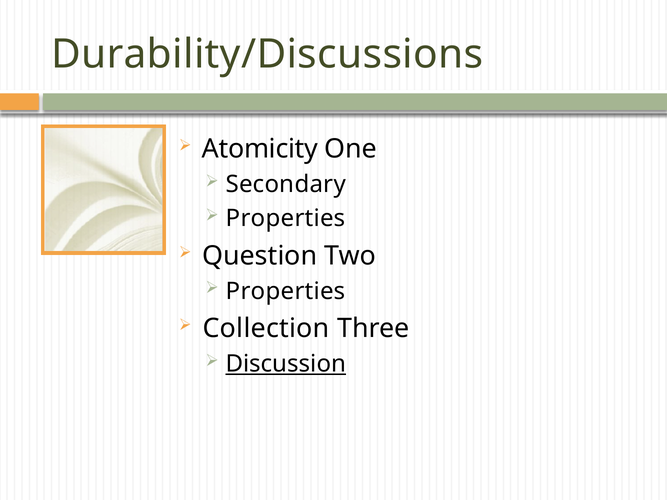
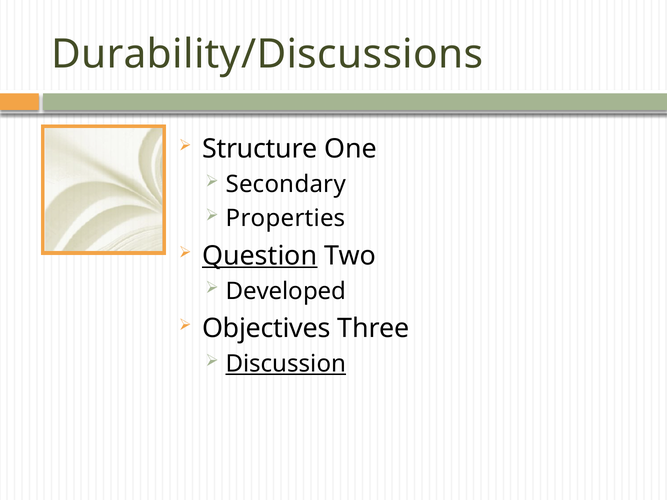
Atomicity: Atomicity -> Structure (260, 149)
Question underline: none -> present (260, 256)
Properties: Properties -> Developed (286, 291)
Collection: Collection -> Objectives (266, 329)
